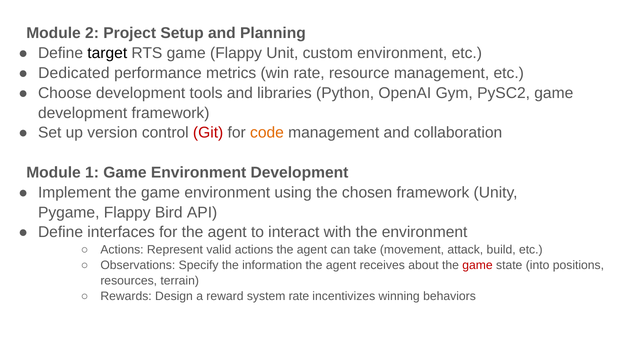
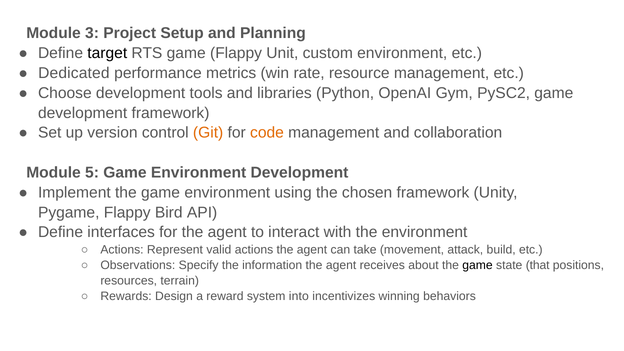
2: 2 -> 3 (92, 33)
Git colour: red -> orange (208, 133)
1: 1 -> 5 (92, 173)
game colour: red -> black (477, 265)
into: into -> that (538, 265)
system rate: rate -> into (299, 296)
